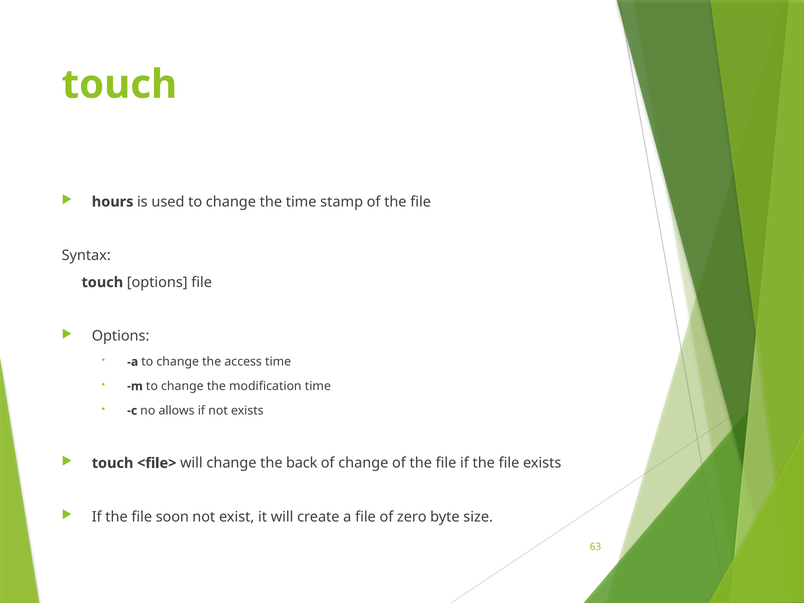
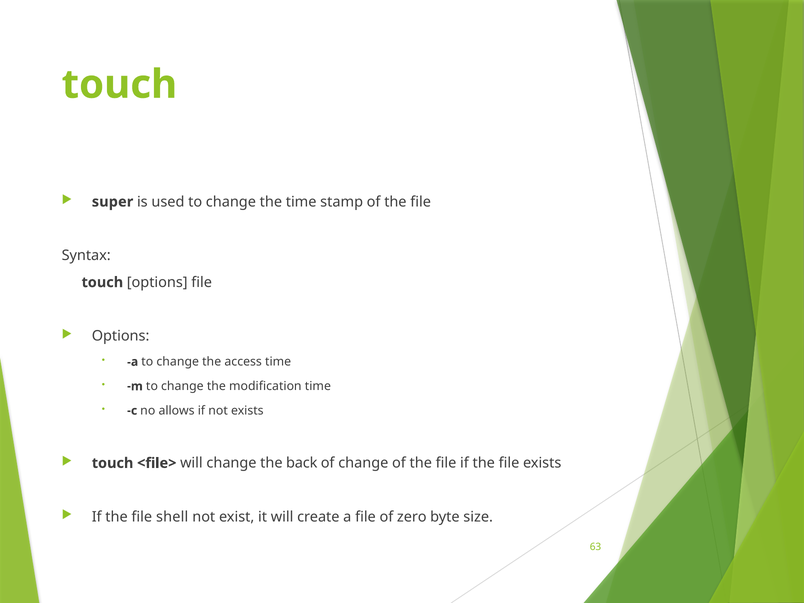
hours: hours -> super (113, 202)
soon: soon -> shell (172, 517)
